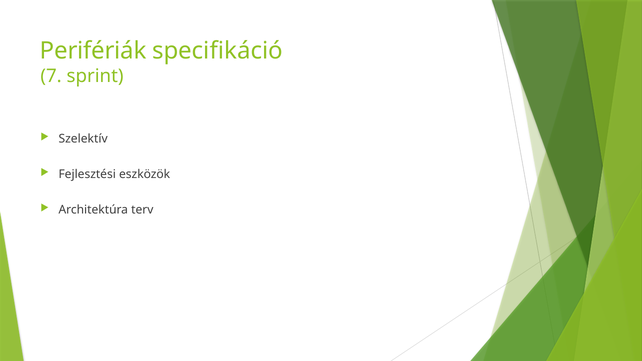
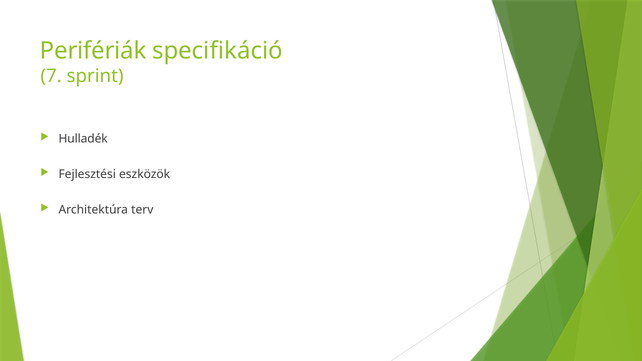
Szelektív: Szelektív -> Hulladék (83, 139)
